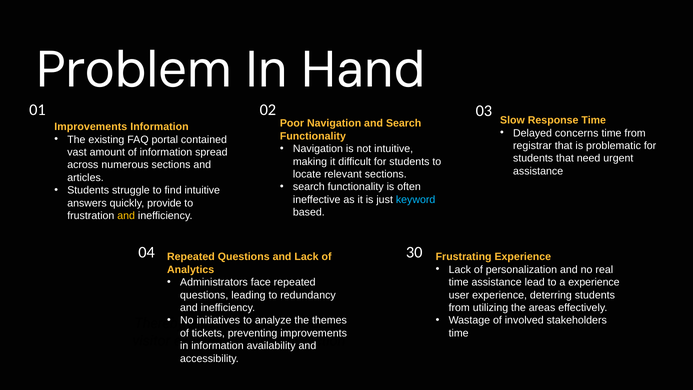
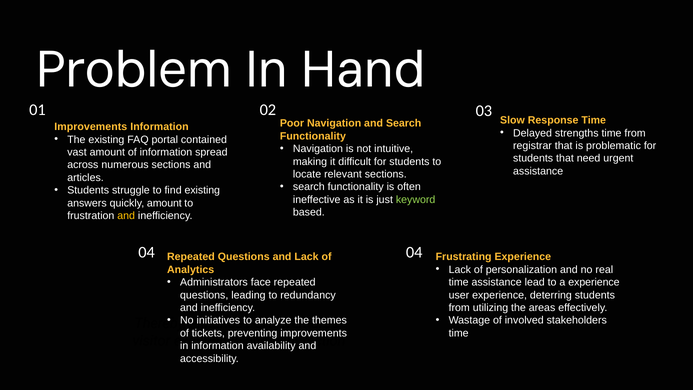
concerns: concerns -> strengths (577, 133)
find intuitive: intuitive -> existing (202, 190)
keyword colour: light blue -> light green (416, 200)
quickly provide: provide -> amount (164, 203)
04 30: 30 -> 04 (414, 252)
